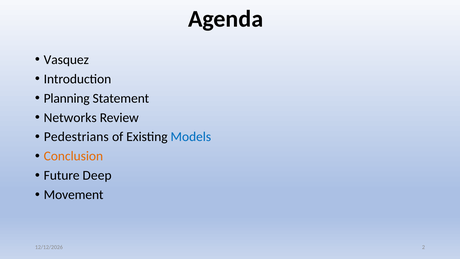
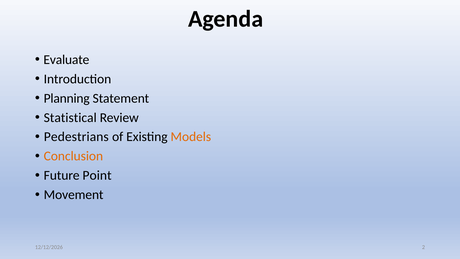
Vasquez: Vasquez -> Evaluate (66, 60)
Networks: Networks -> Statistical (70, 117)
Models colour: blue -> orange (191, 137)
Deep: Deep -> Point (97, 175)
